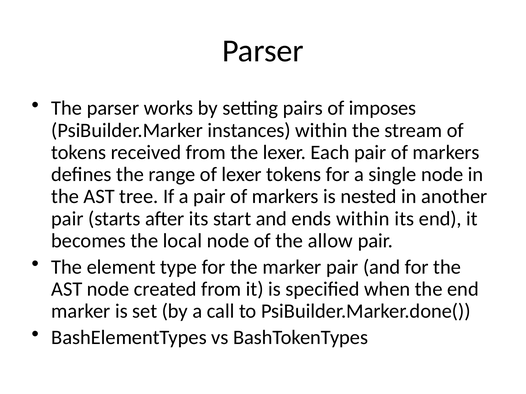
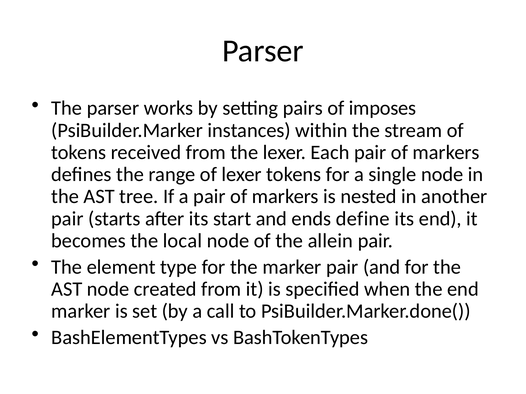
ends within: within -> define (363, 219)
allow: allow -> allein (330, 241)
